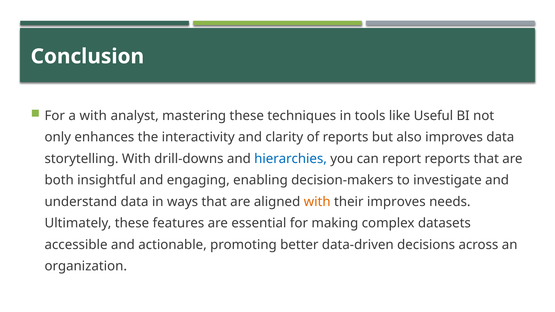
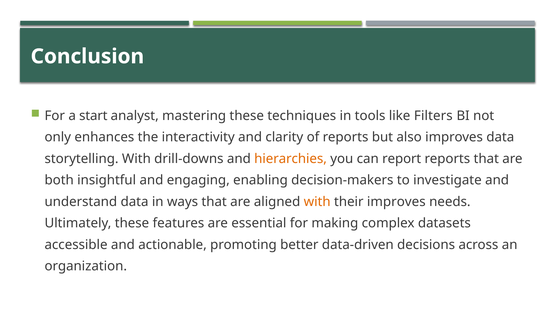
a with: with -> start (93, 116)
Useful: Useful -> Filters (433, 116)
hierarchies colour: blue -> orange (291, 159)
